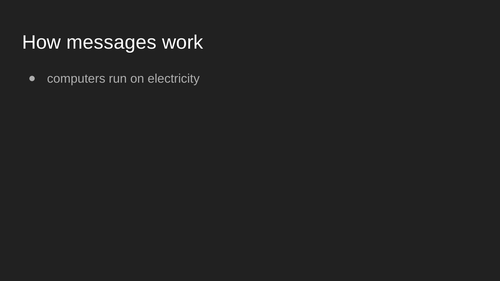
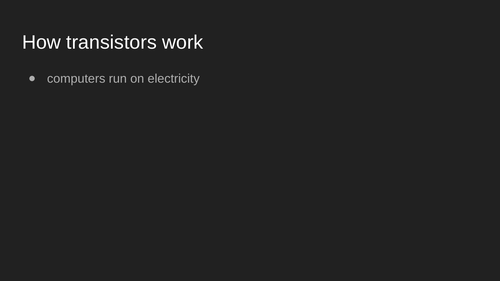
messages: messages -> transistors (111, 42)
